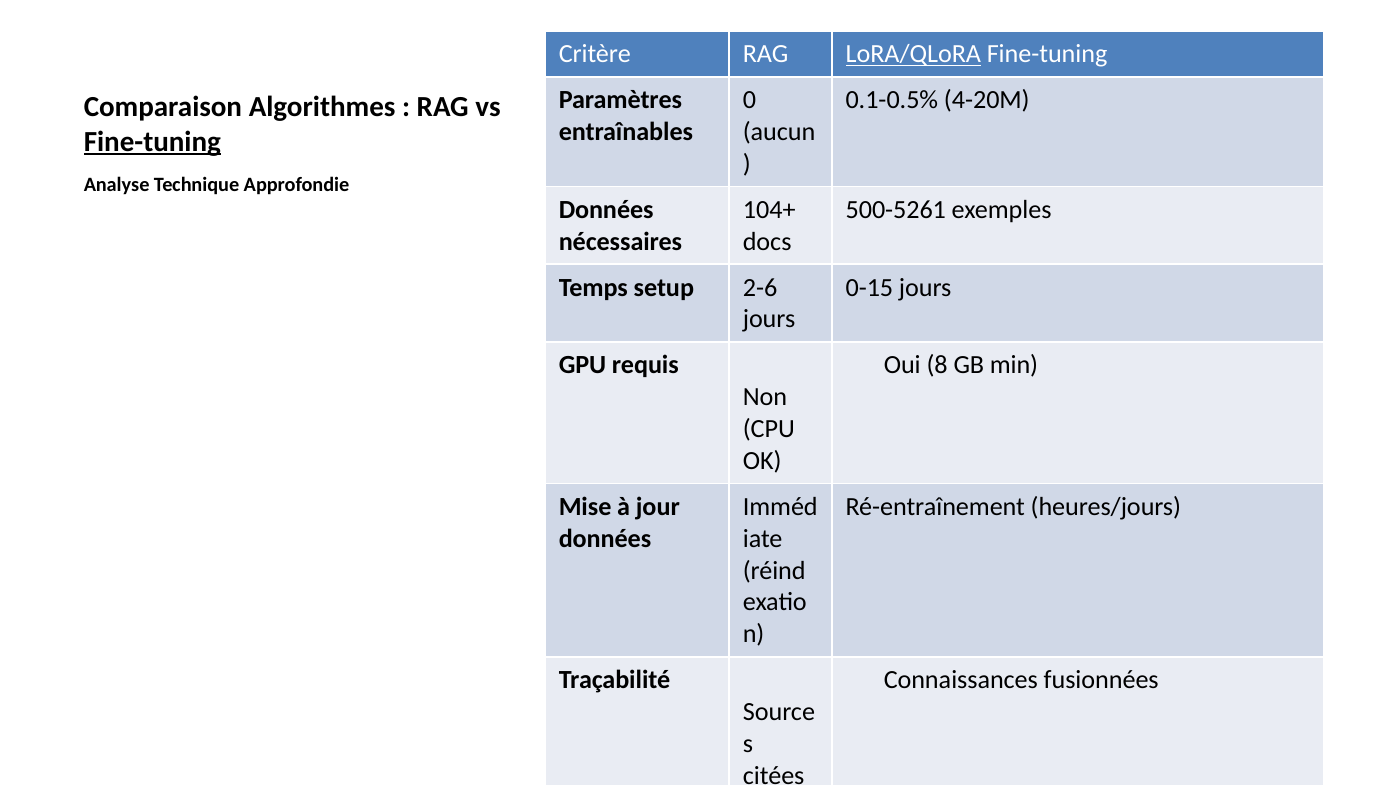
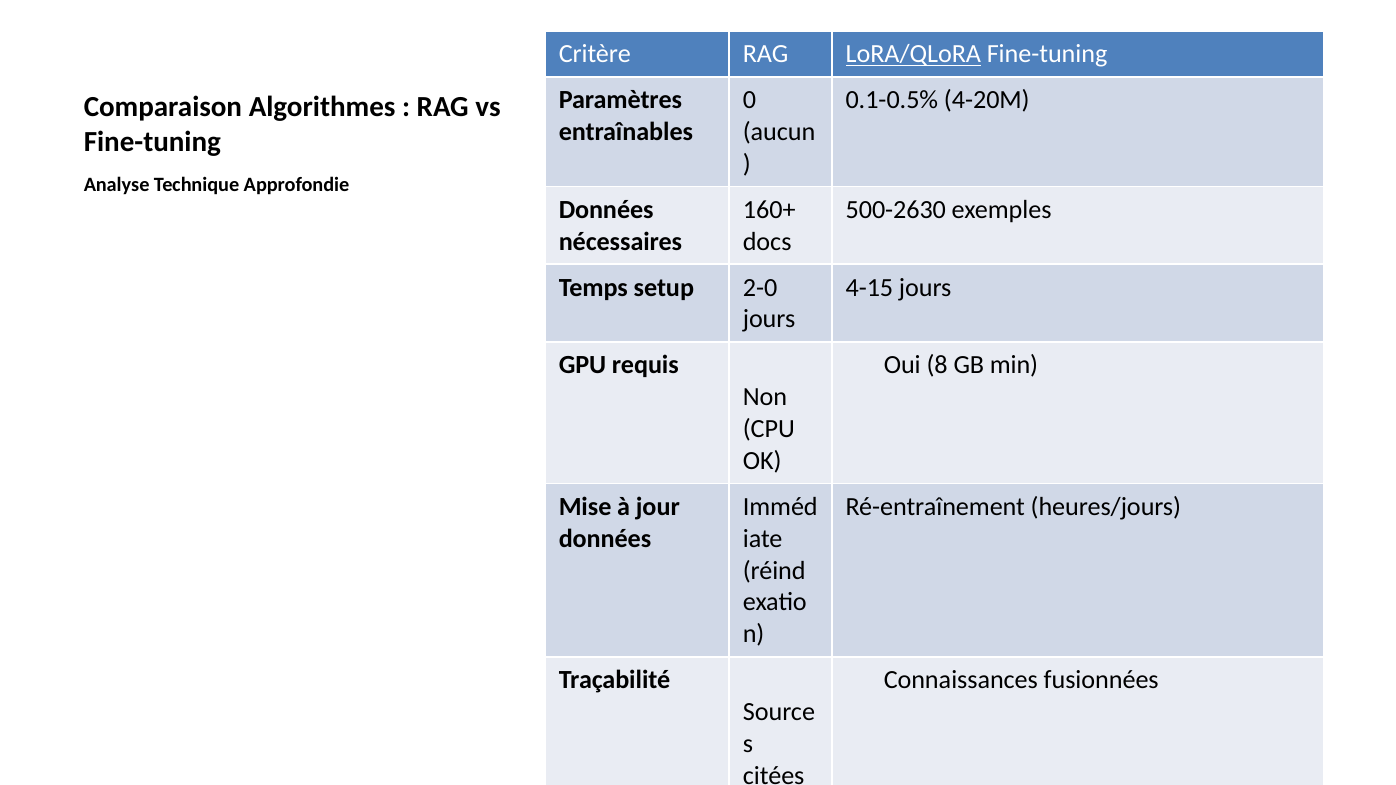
Fine-tuning underline: present -> none (152, 142)
104+: 104+ -> 160+ (769, 210)
500-5261: 500-5261 -> 500-2630 (896, 210)
2-6: 2-6 -> 2-0 (760, 288)
0-15: 0-15 -> 4-15 (869, 288)
